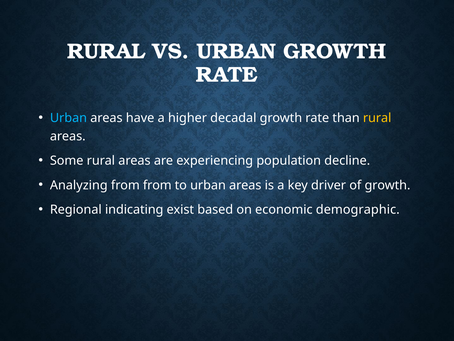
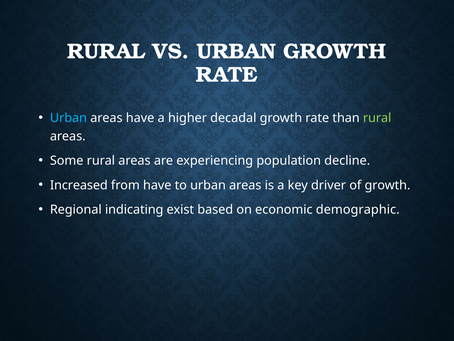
rural colour: yellow -> light green (377, 118)
Analyzing: Analyzing -> Increased (79, 185)
from from: from -> have (157, 185)
